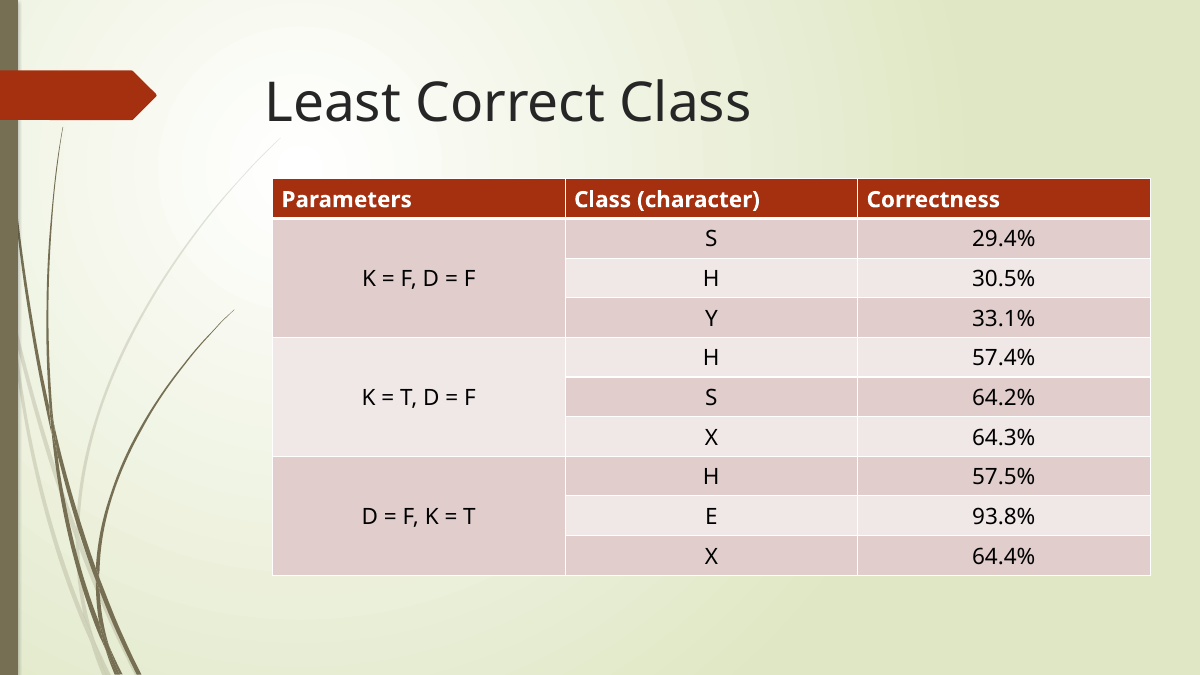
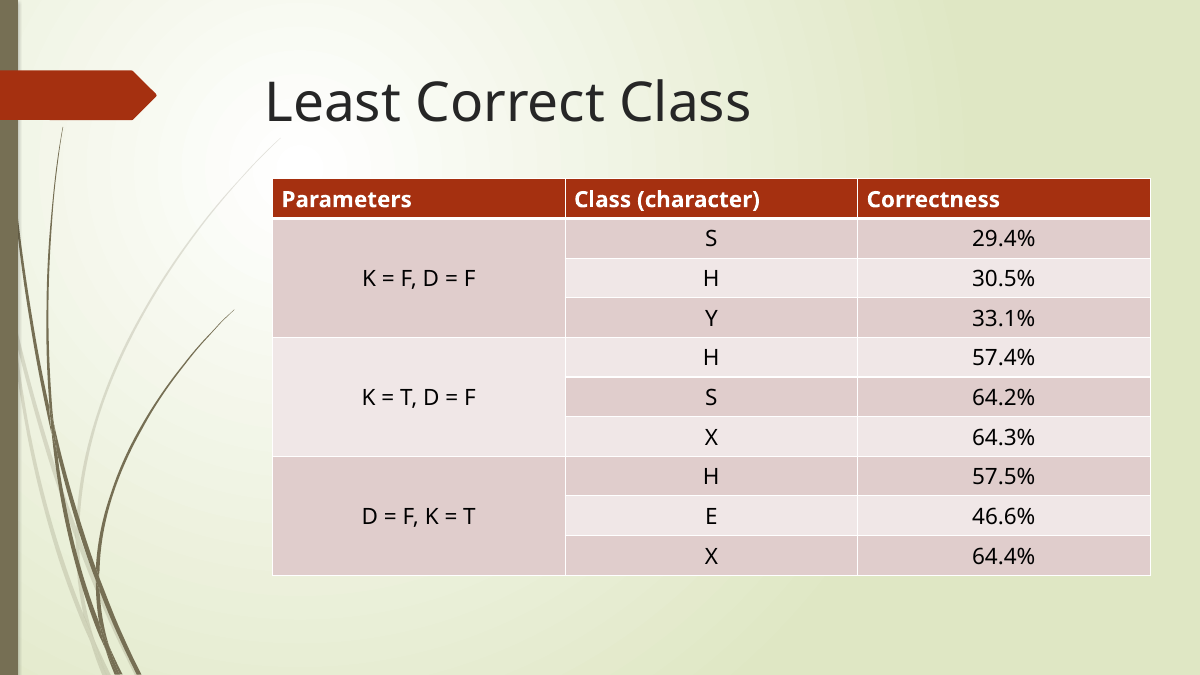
93.8%: 93.8% -> 46.6% (1004, 517)
